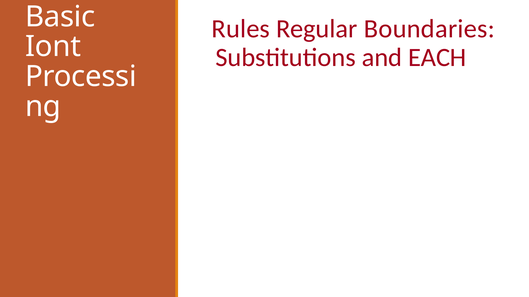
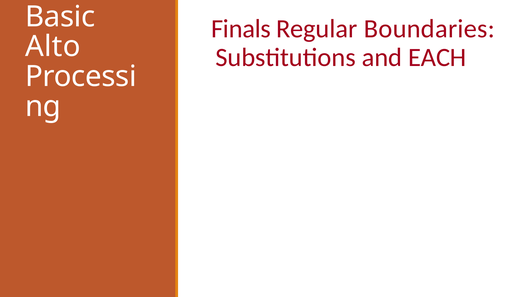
Rules: Rules -> Finals (241, 29)
Iont: Iont -> Alto (53, 47)
